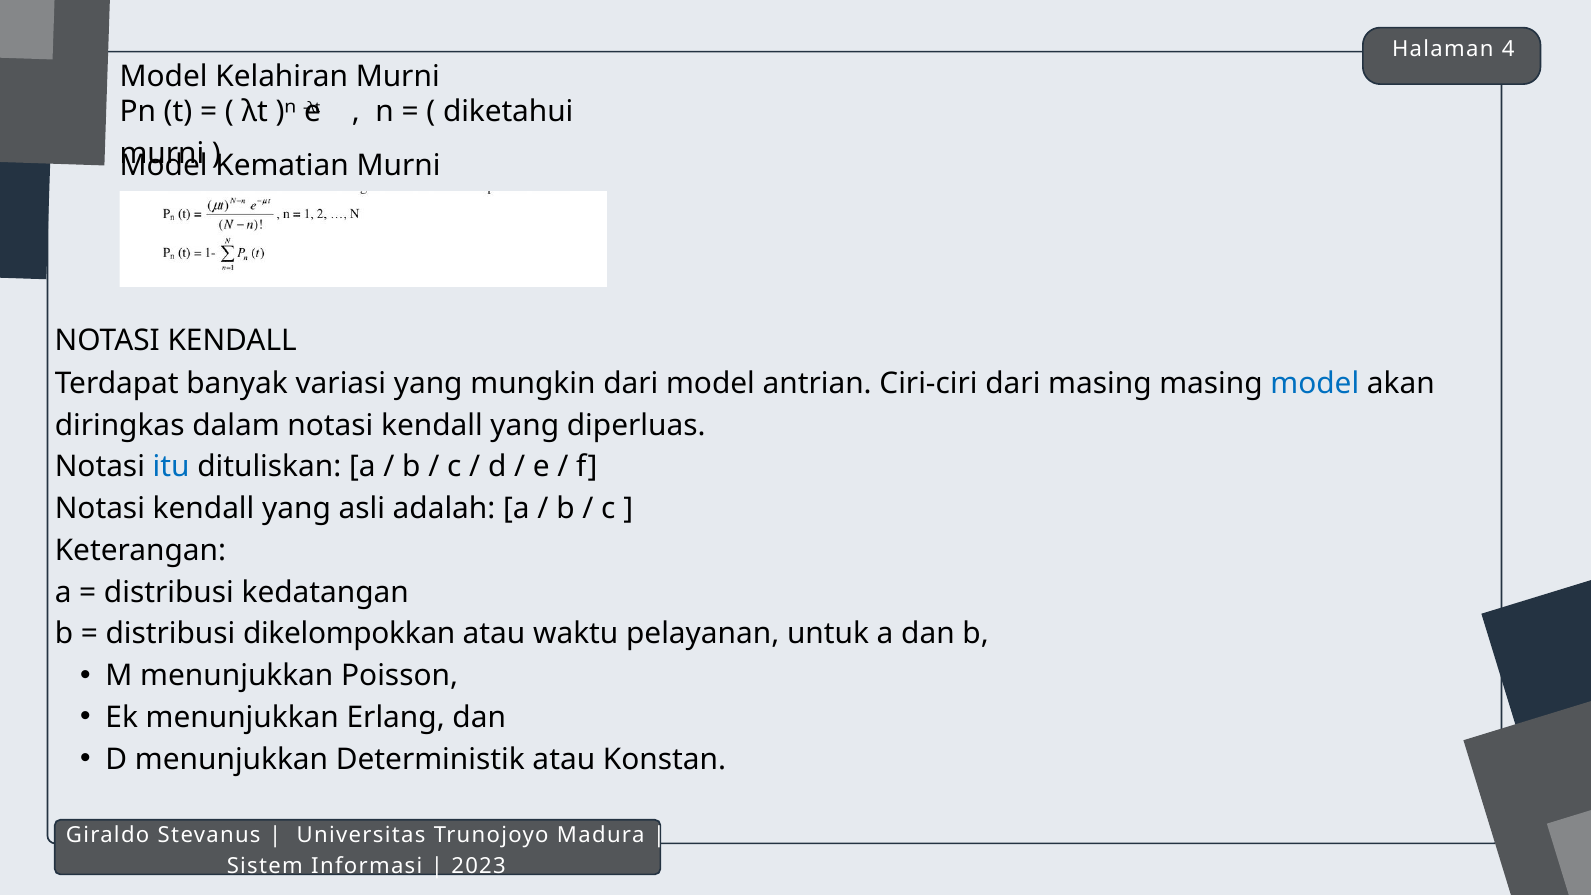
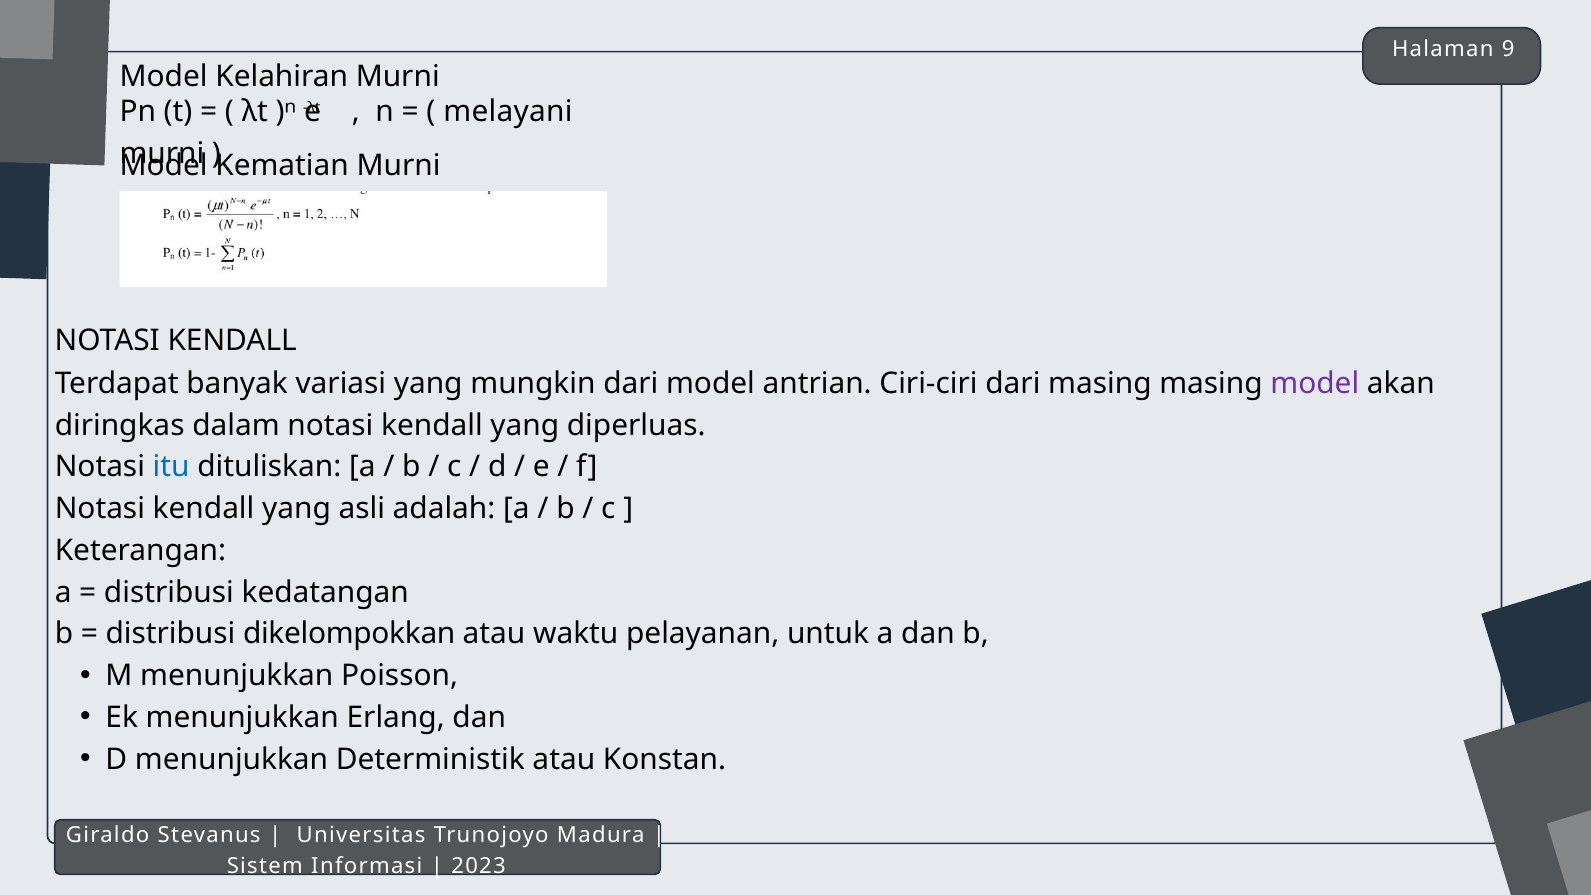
4: 4 -> 9 (1508, 50)
diketahui: diketahui -> melayani (508, 112)
model colour: blue -> purple (1315, 384)
